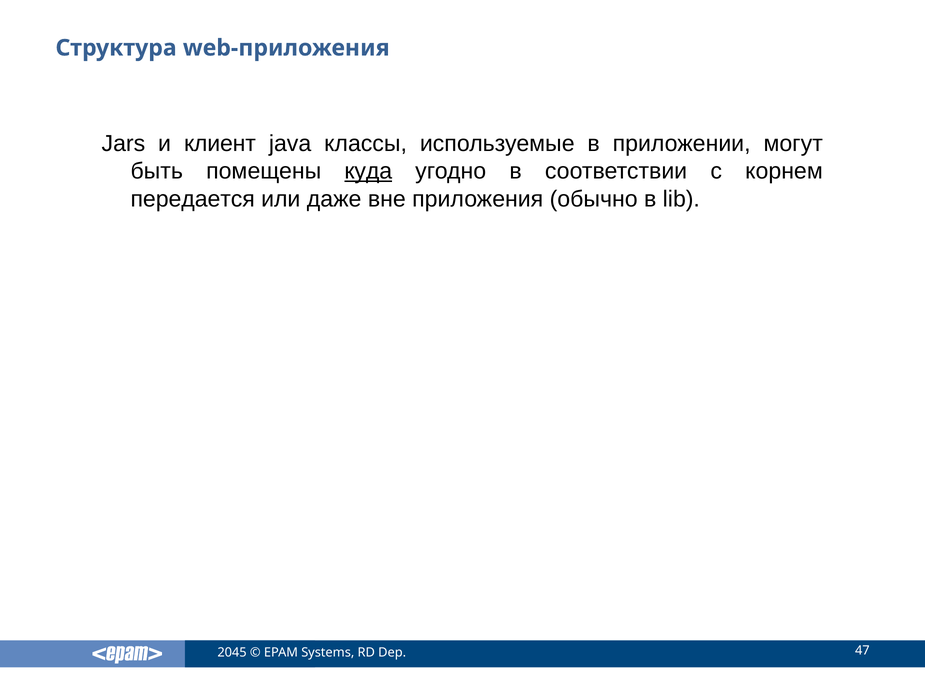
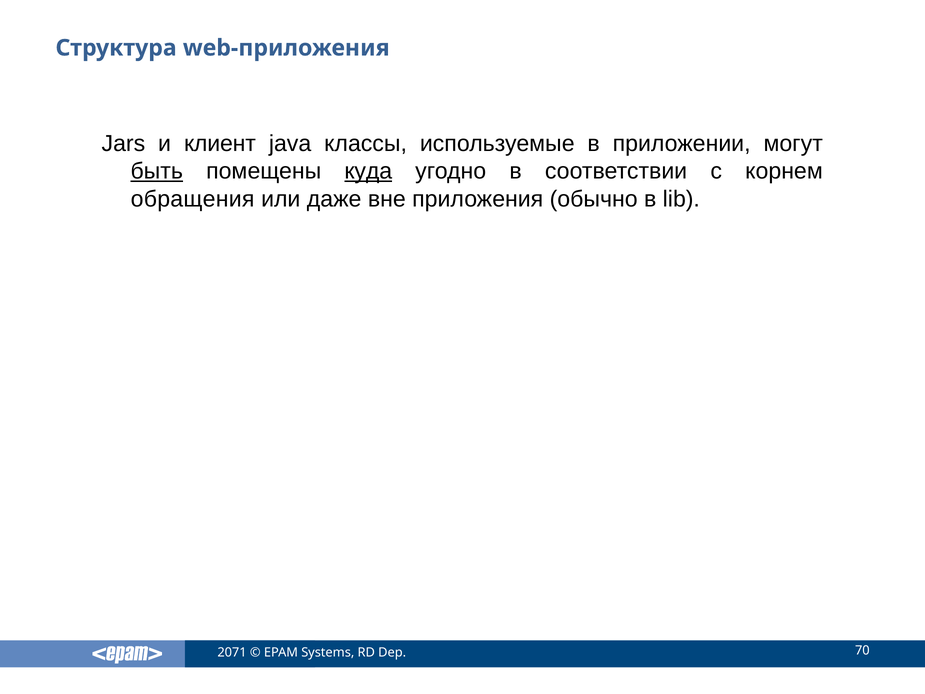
быть underline: none -> present (157, 171)
передается: передается -> обращения (193, 199)
2045: 2045 -> 2071 (232, 652)
47: 47 -> 70 (862, 650)
